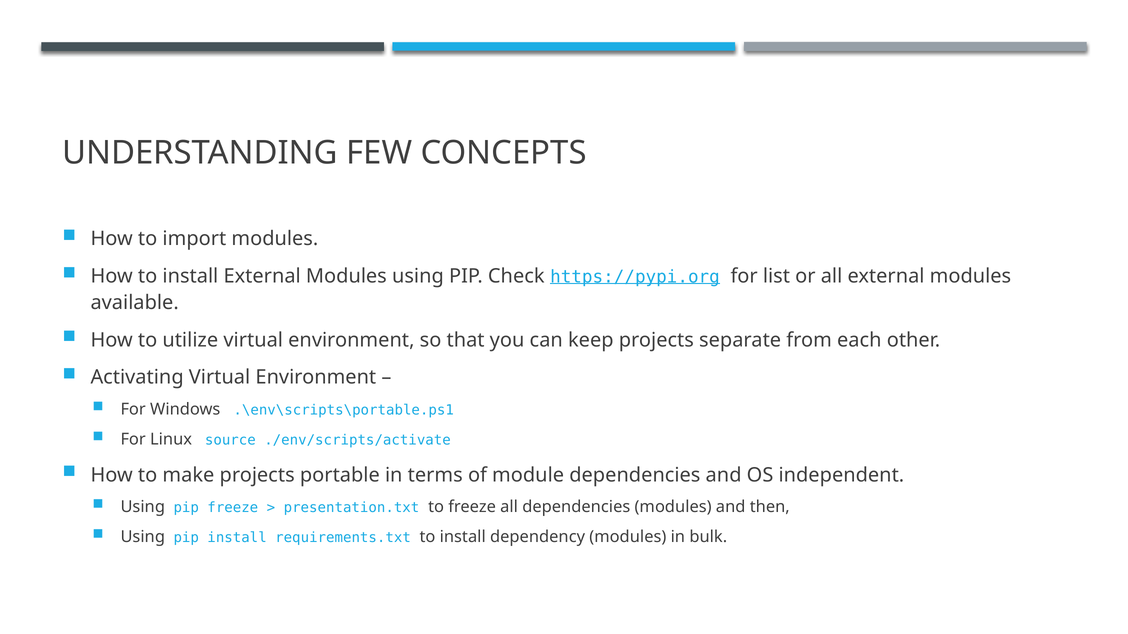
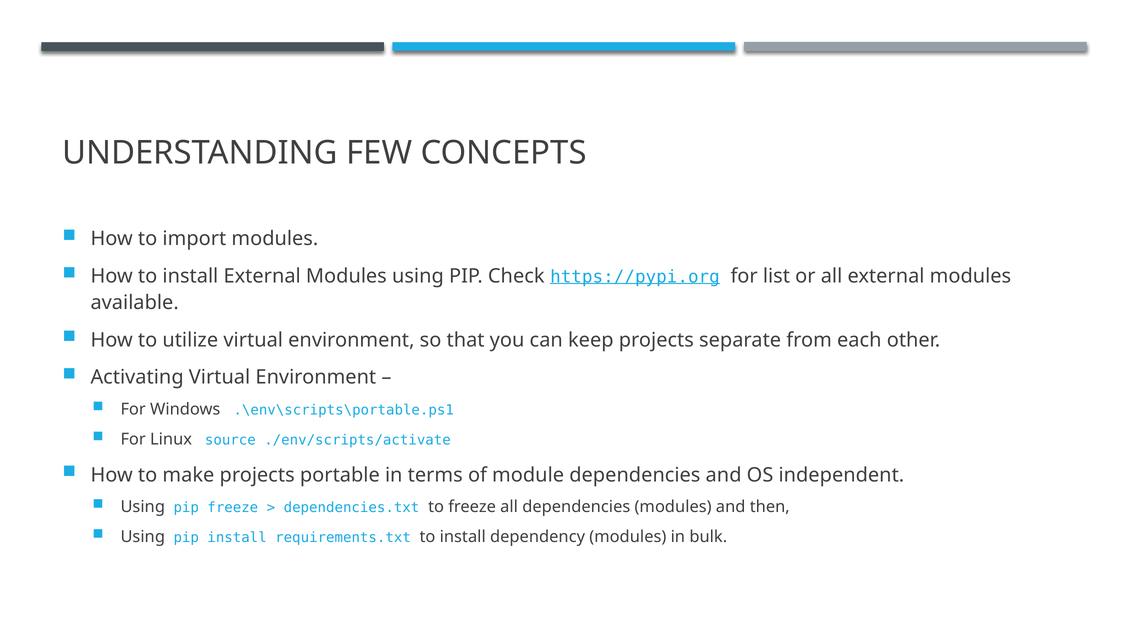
presentation.txt: presentation.txt -> dependencies.txt (351, 508)
